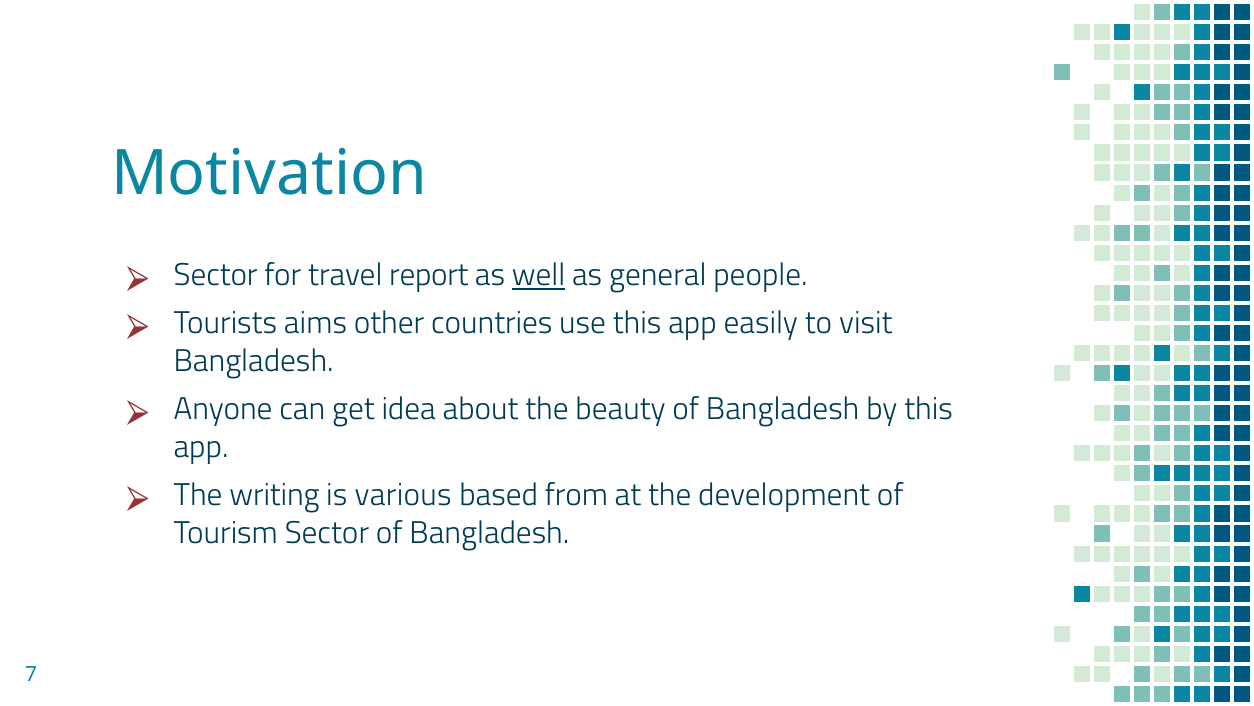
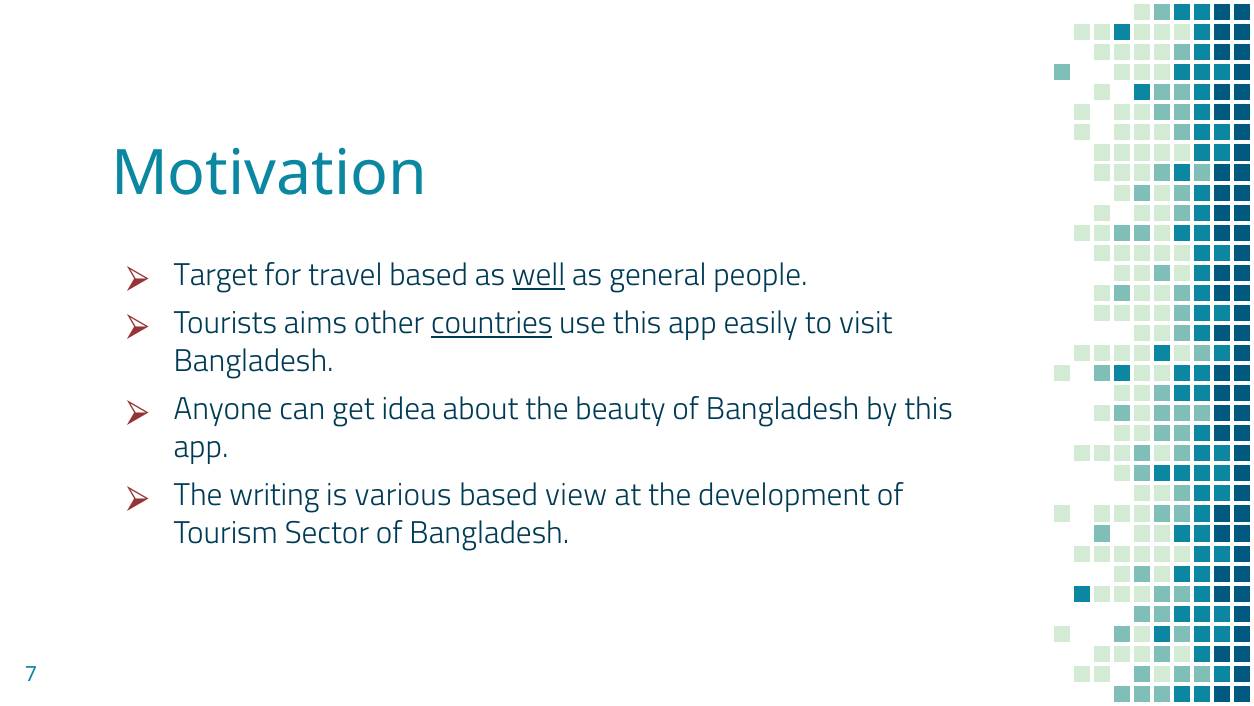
Sector: Sector -> Target (216, 275)
travel report: report -> based (429, 275)
countries underline: none -> present (492, 323)
from: from -> view (576, 495)
